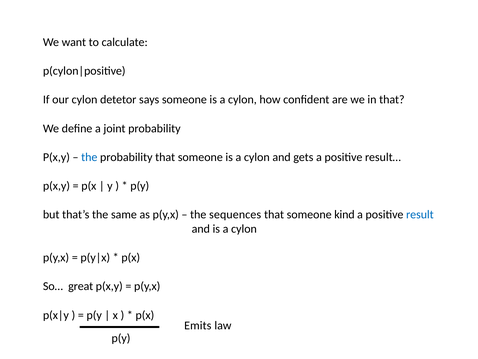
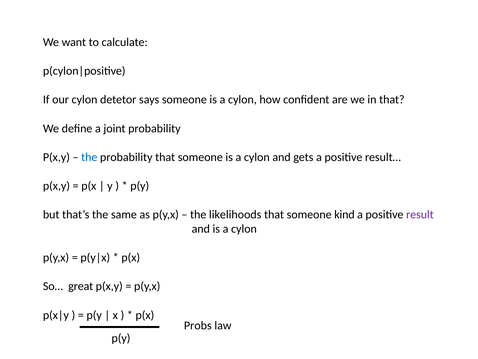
sequences: sequences -> likelihoods (235, 214)
result colour: blue -> purple (420, 214)
Emits: Emits -> Probs (198, 325)
